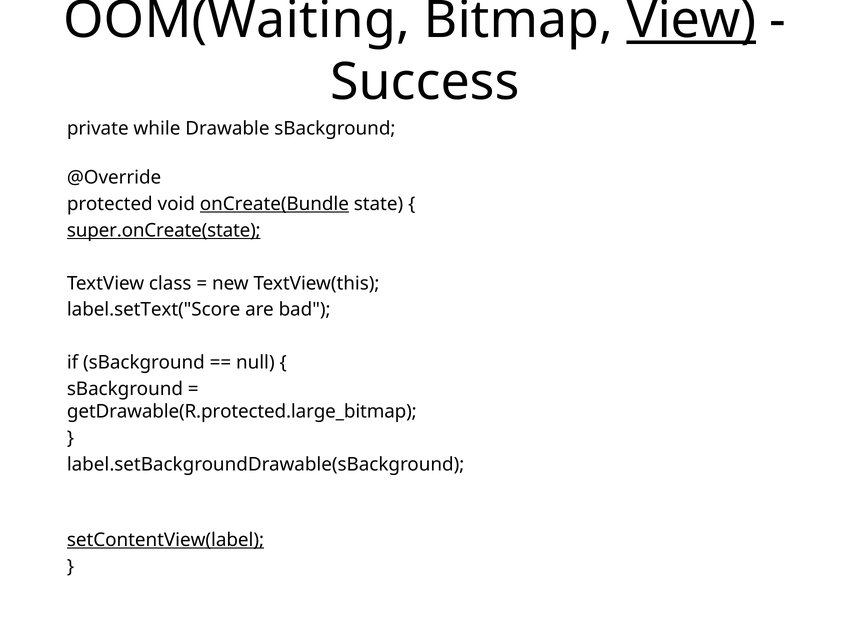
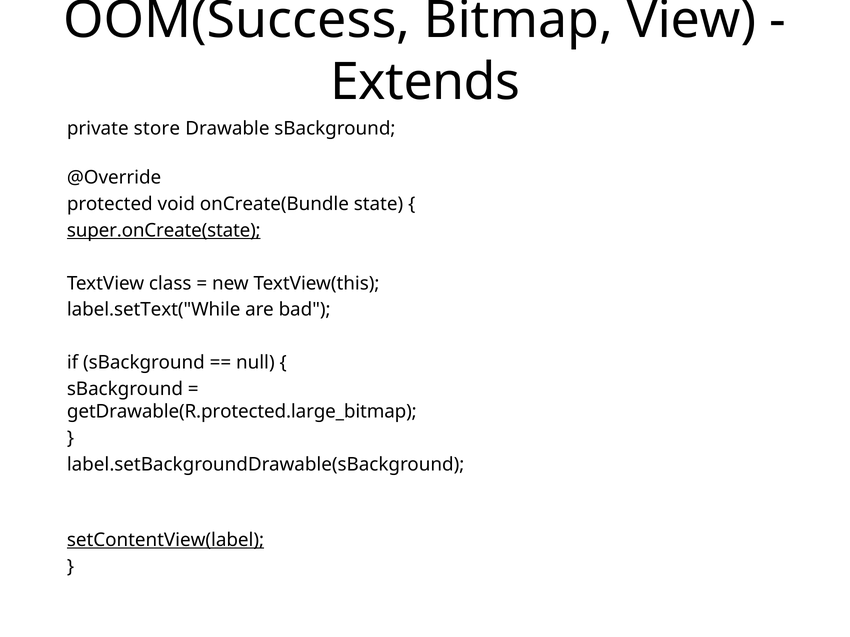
OOM(Waiting: OOM(Waiting -> OOM(Success (237, 20)
View underline: present -> none (691, 20)
Success: Success -> Extends (425, 82)
while: while -> store (157, 129)
onCreate(Bundle underline: present -> none (274, 204)
label.setText("Score: label.setText("Score -> label.setText("While (154, 310)
